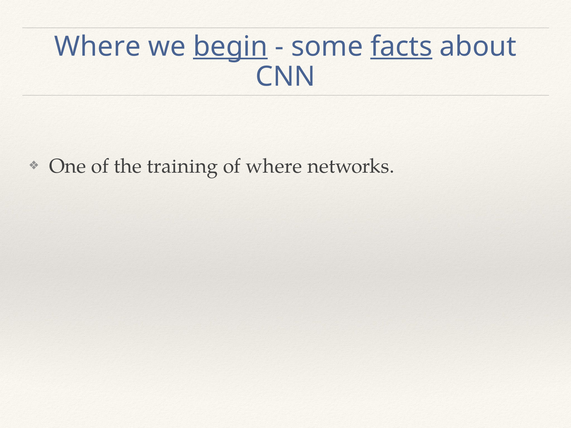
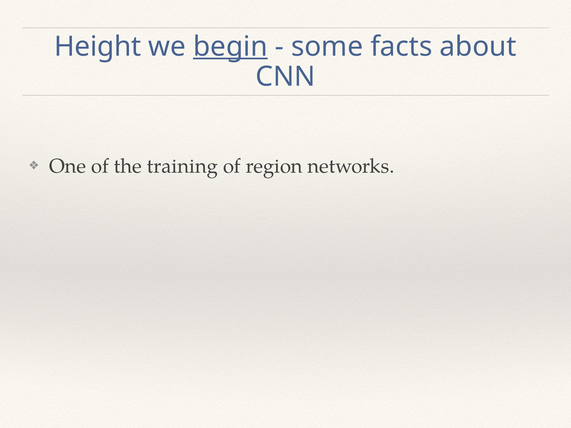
Where: Where -> Height (98, 47)
facts underline: present -> none (401, 47)
of where: where -> region (274, 166)
